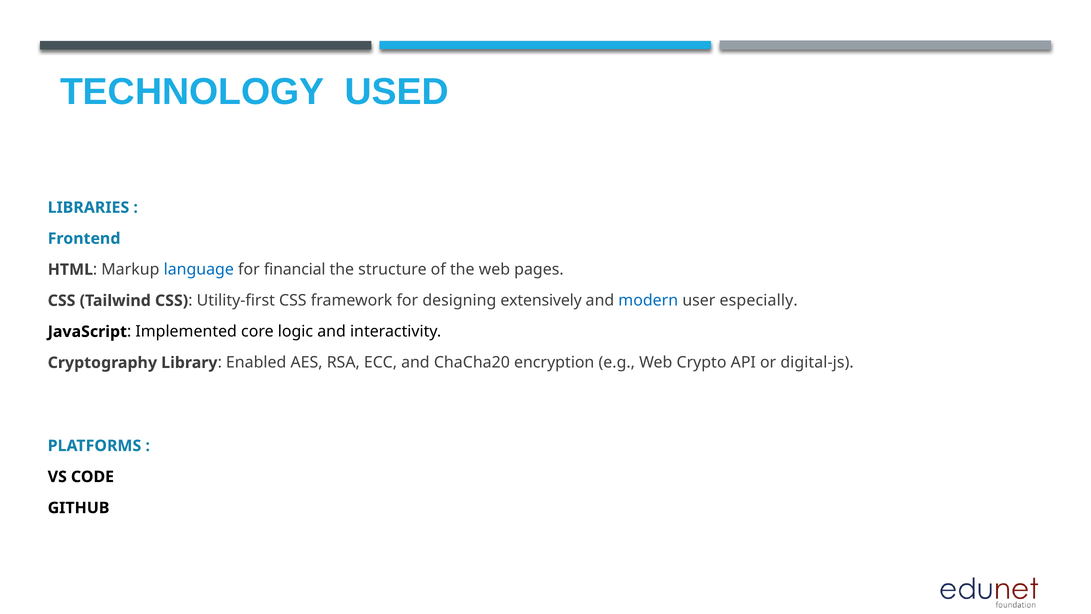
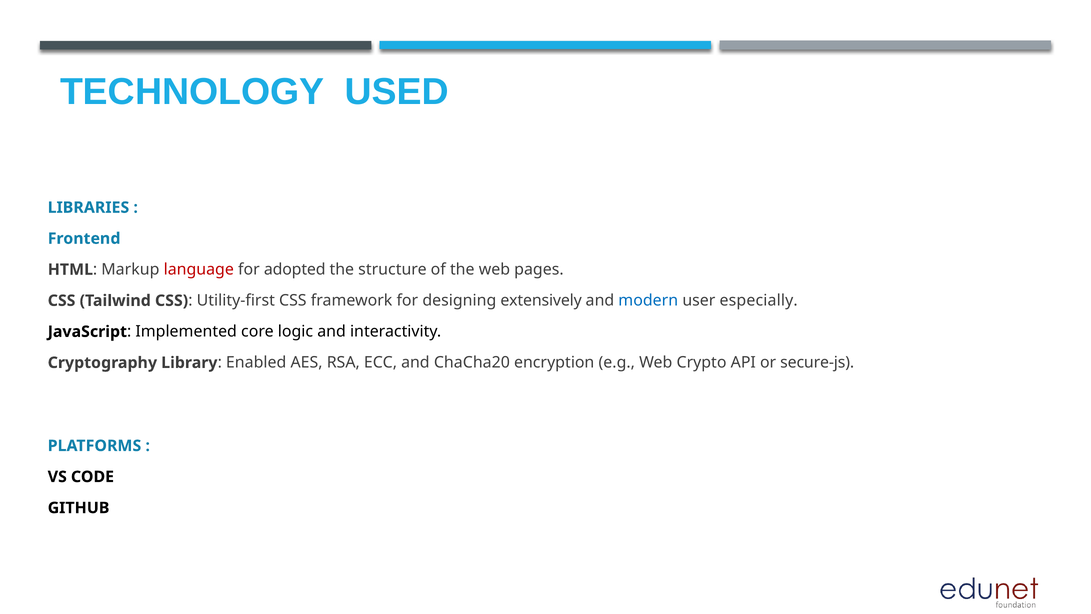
language colour: blue -> red (199, 269)
financial: financial -> adopted (295, 269)
digital-js: digital-js -> secure-js (817, 363)
